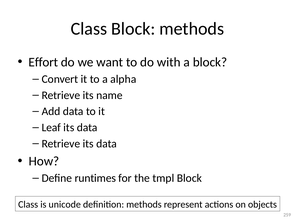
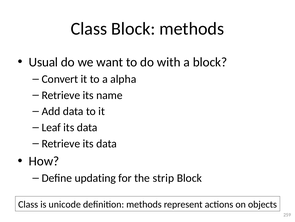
Effort: Effort -> Usual (43, 62)
runtimes: runtimes -> updating (95, 178)
tmpl: tmpl -> strip (163, 178)
